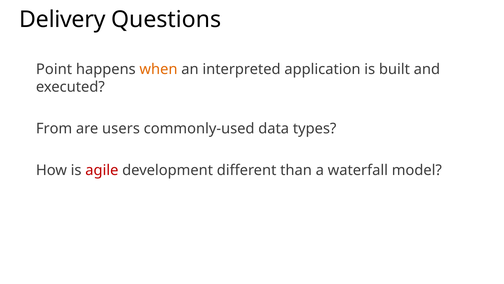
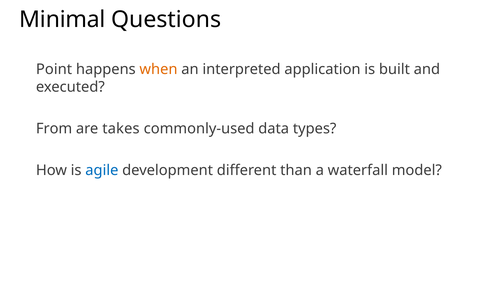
Delivery: Delivery -> Minimal (62, 20)
users: users -> takes (121, 128)
agile colour: red -> blue (102, 170)
